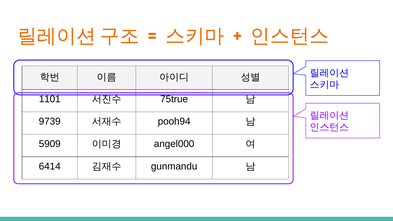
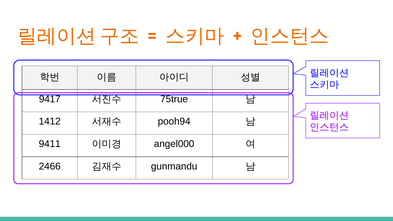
1101: 1101 -> 9417 (50, 99)
9739: 9739 -> 1412 (50, 122)
5909: 5909 -> 9411 (50, 144)
6414: 6414 -> 2466 (50, 166)
